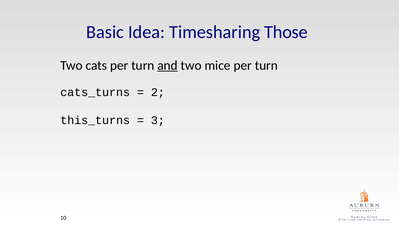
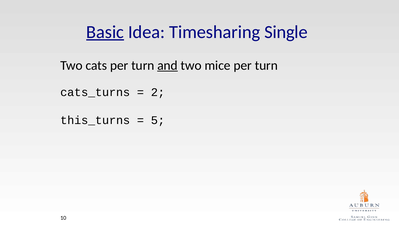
Basic underline: none -> present (105, 32)
Those: Those -> Single (286, 32)
3: 3 -> 5 (158, 120)
